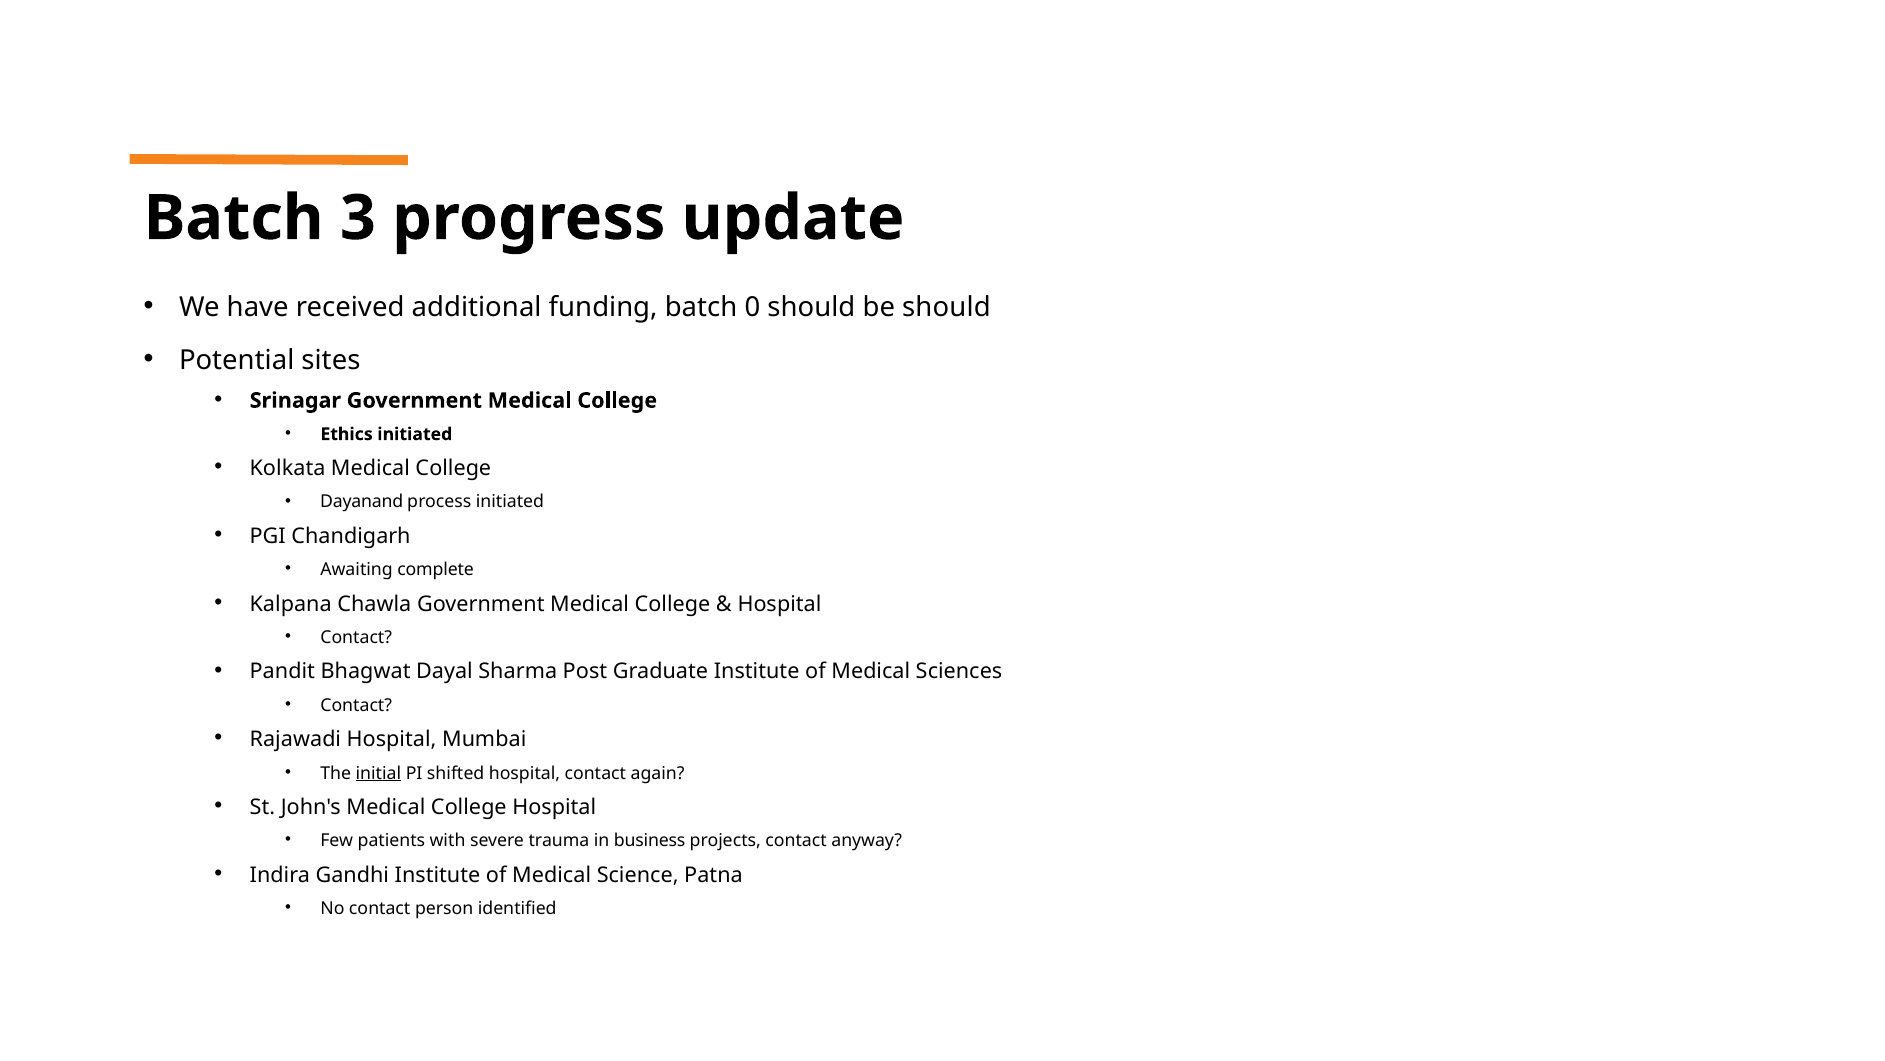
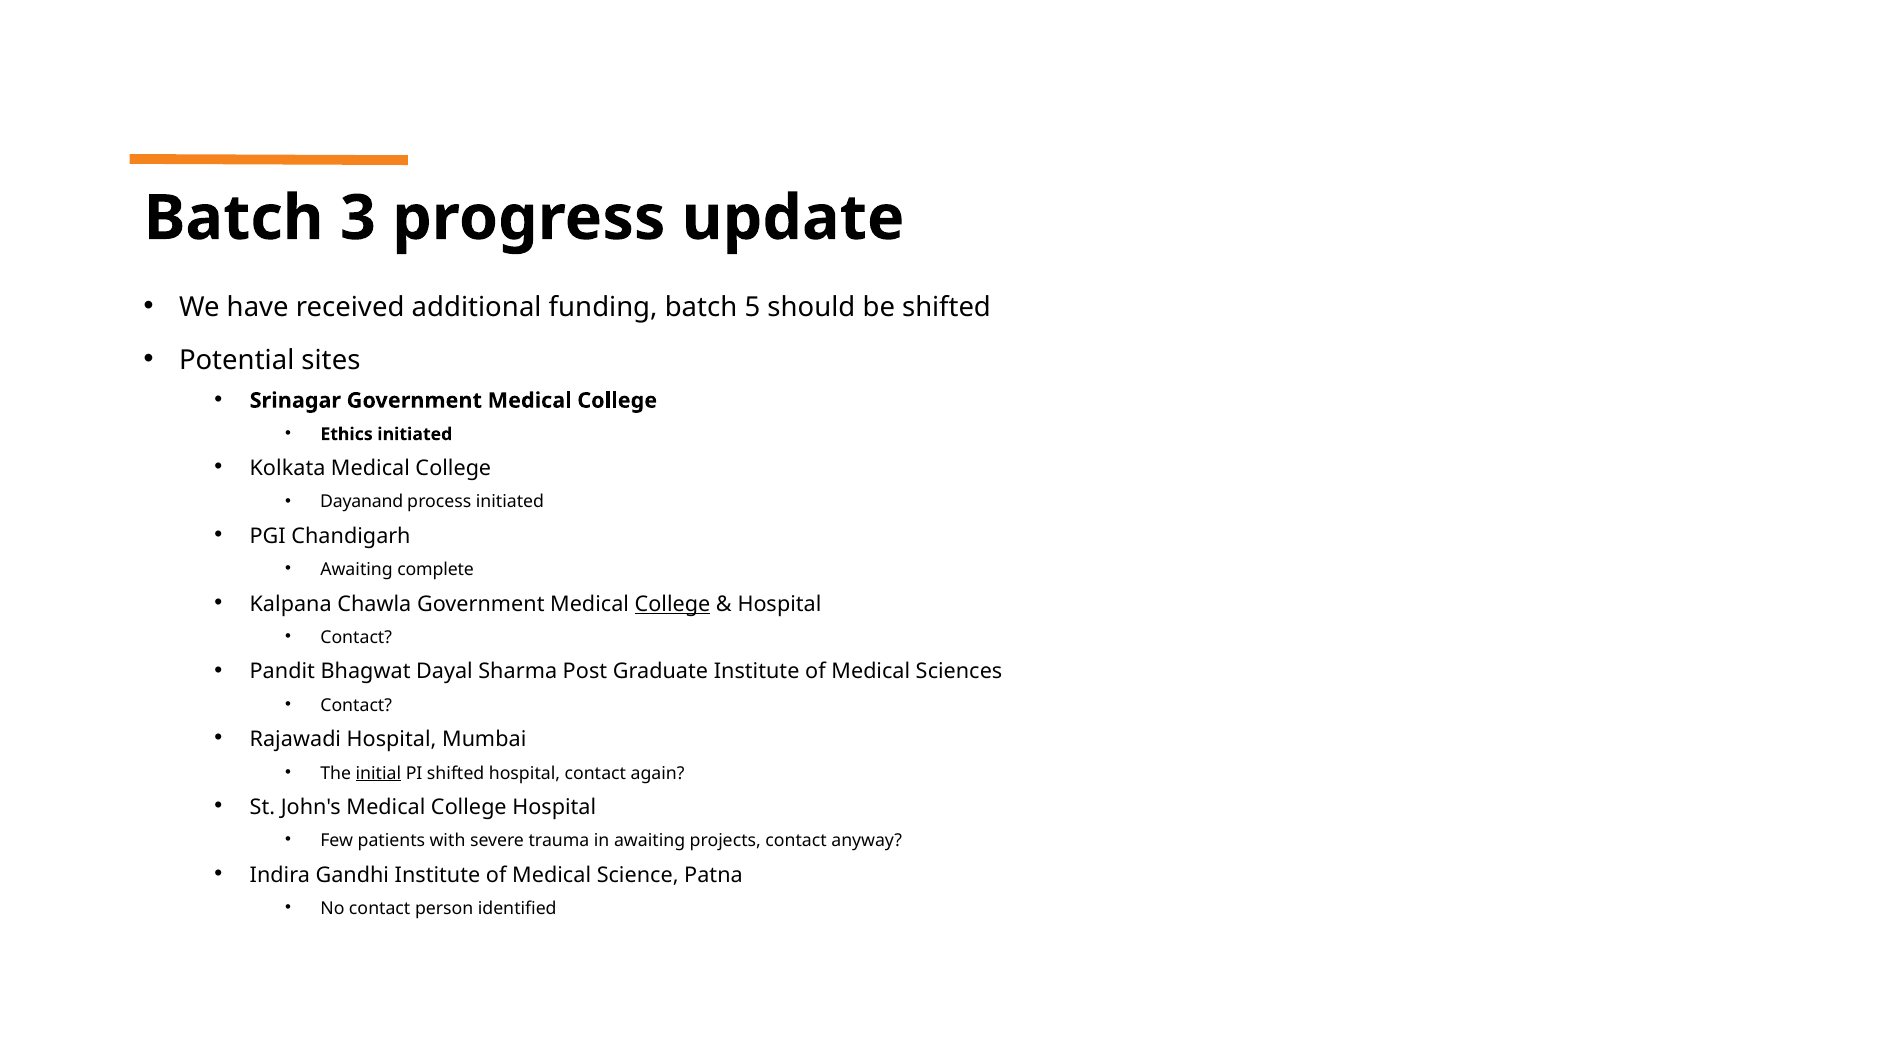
0: 0 -> 5 (752, 307)
be should: should -> shifted (947, 307)
College underline: none -> present (673, 604)
in business: business -> awaiting (650, 840)
